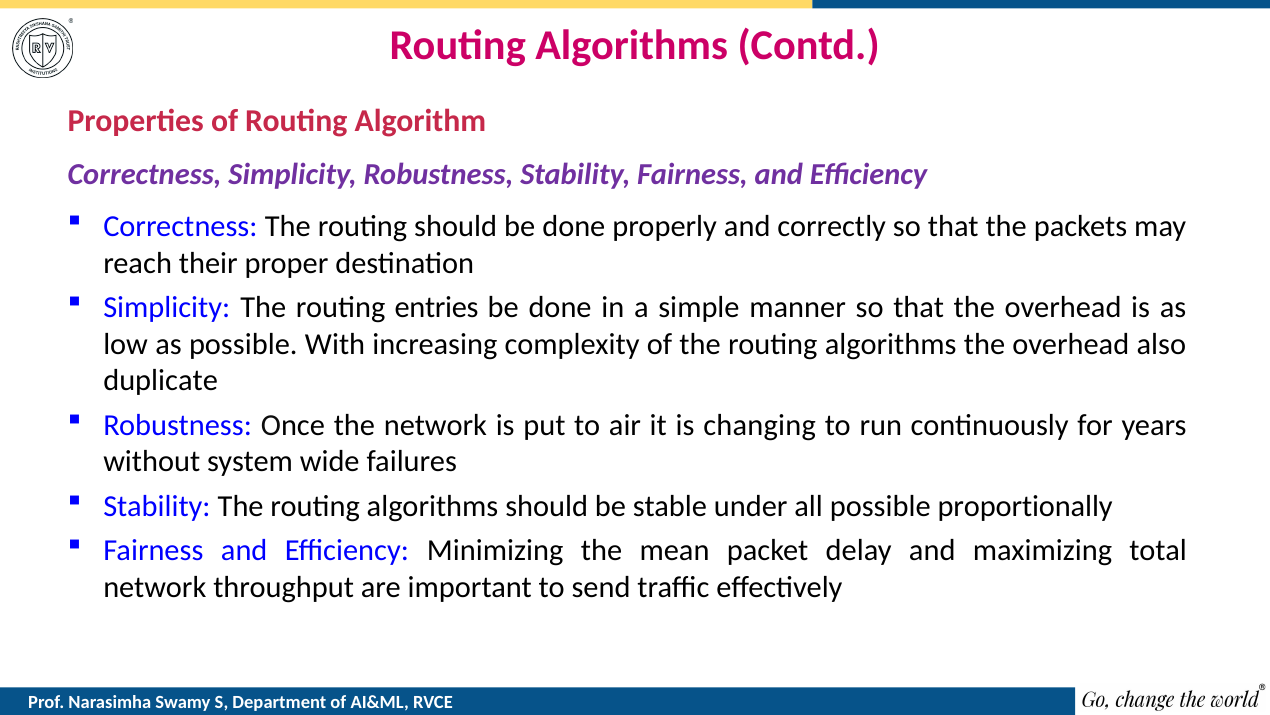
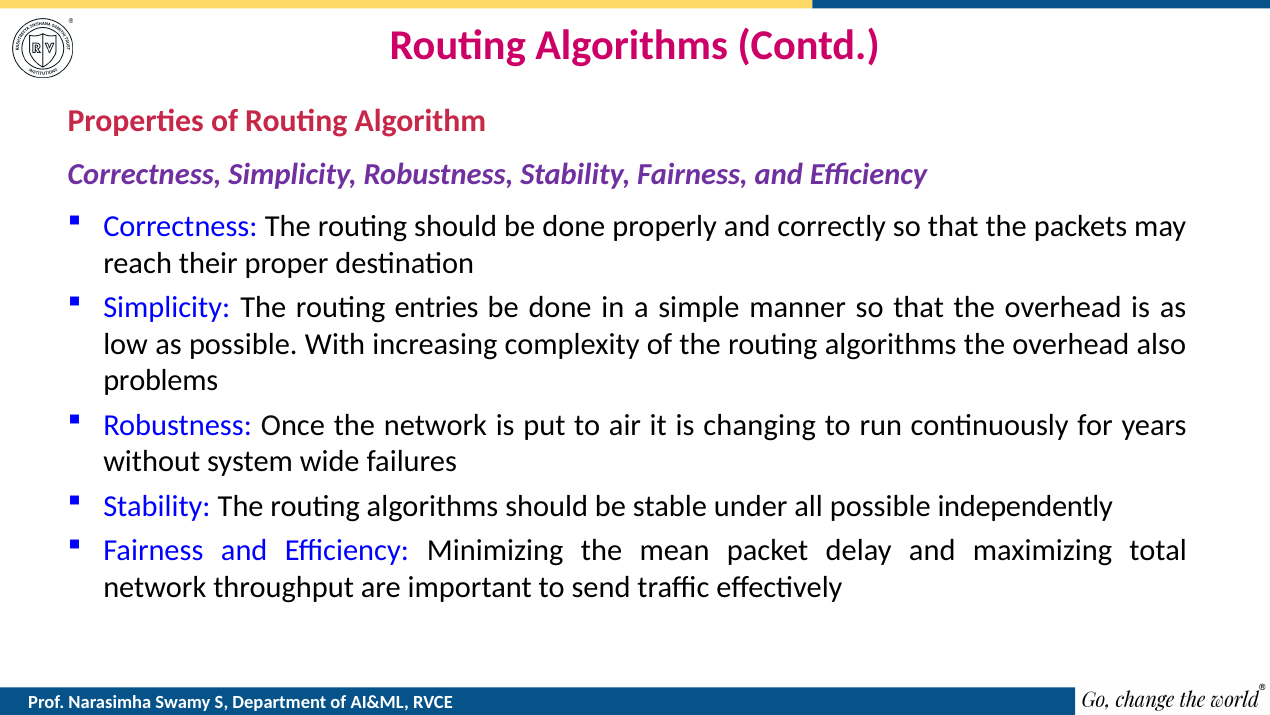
duplicate: duplicate -> problems (161, 381)
proportionally: proportionally -> independently (1025, 506)
